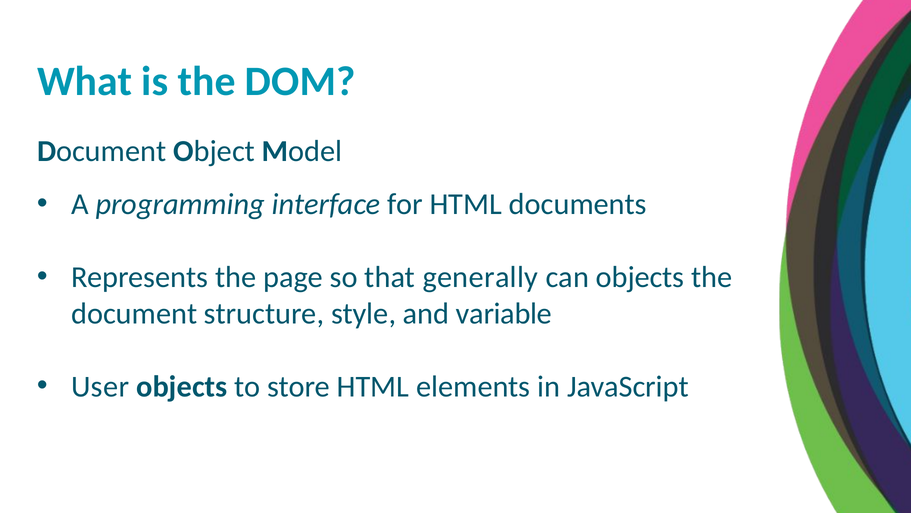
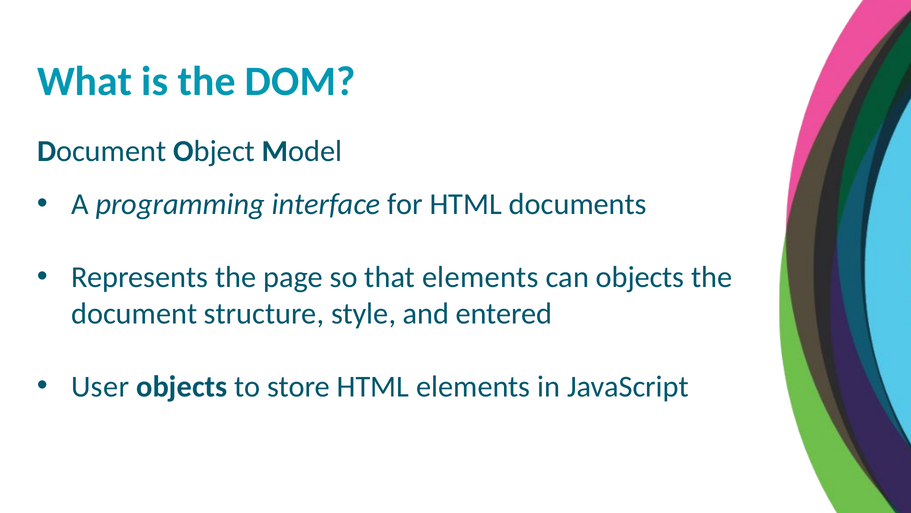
that generally: generally -> elements (480, 277)
variable: variable -> entered (504, 313)
